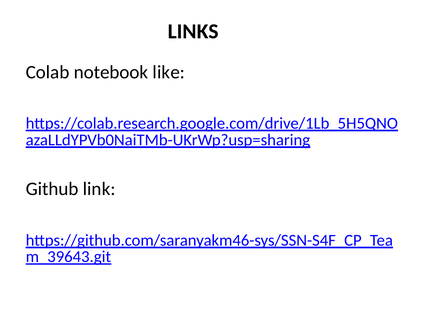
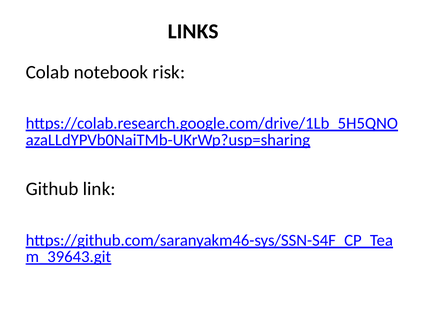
like: like -> risk (169, 72)
